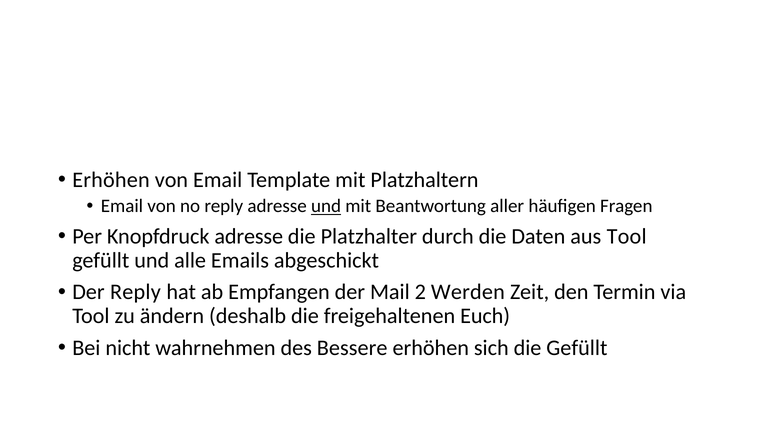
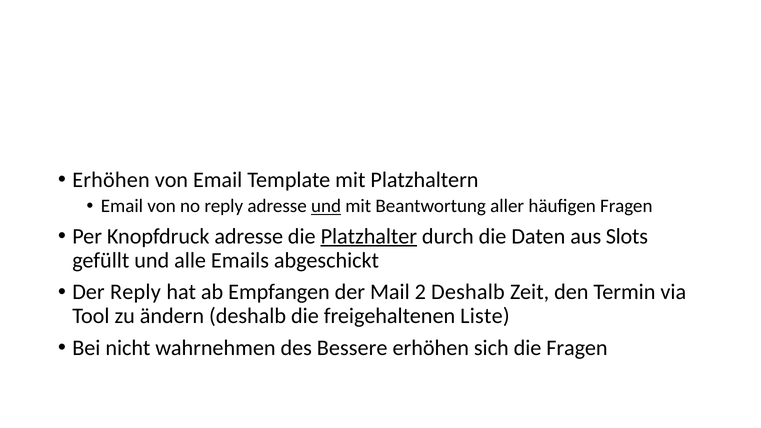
Platzhalter underline: none -> present (369, 236)
aus Tool: Tool -> Slots (627, 236)
2 Werden: Werden -> Deshalb (468, 292)
Euch: Euch -> Liste (485, 316)
die Gefüllt: Gefüllt -> Fragen (577, 348)
